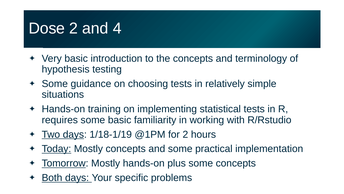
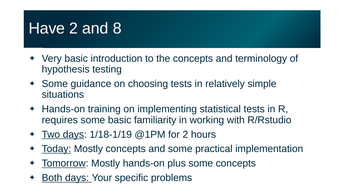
Dose: Dose -> Have (47, 28)
4: 4 -> 8 (117, 28)
